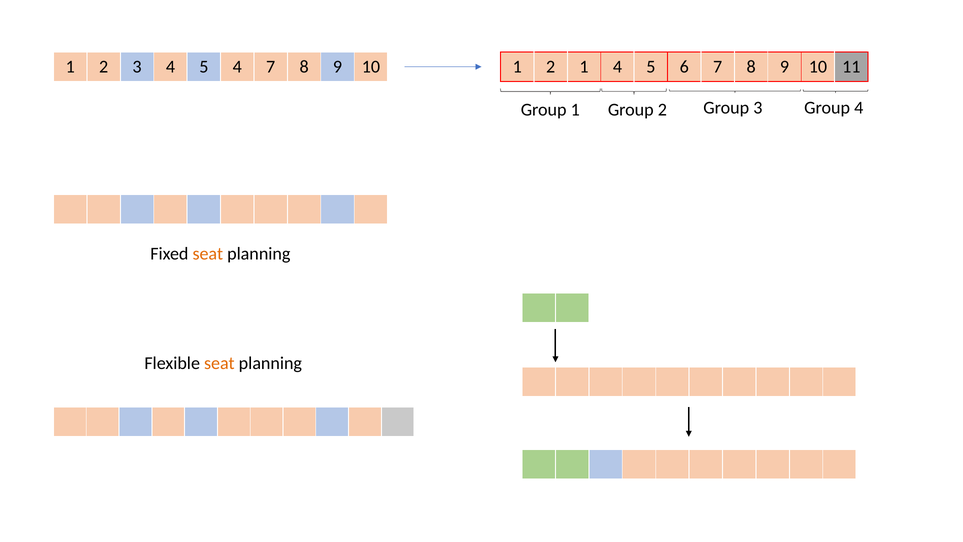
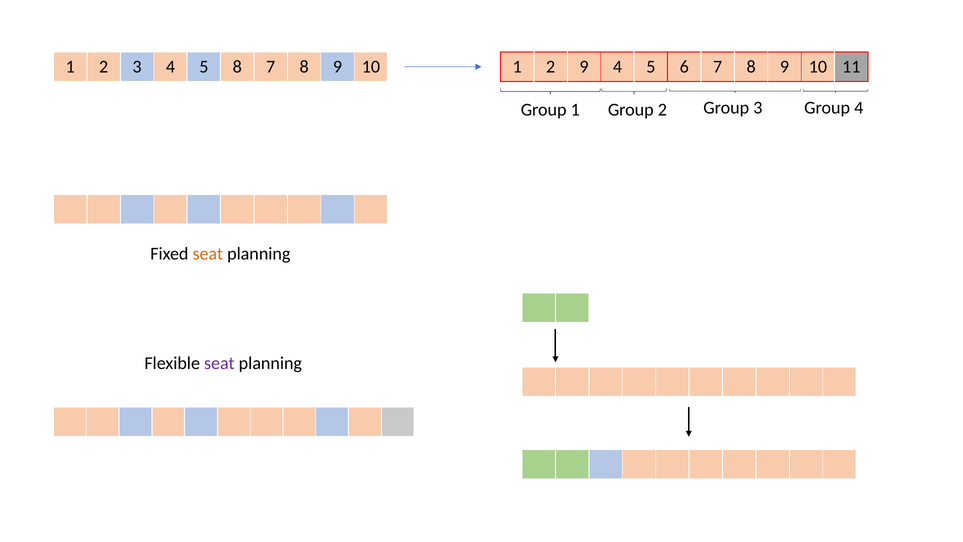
5 4: 4 -> 8 (237, 67)
2 1: 1 -> 9 (584, 67)
seat colour: orange -> purple (219, 363)
